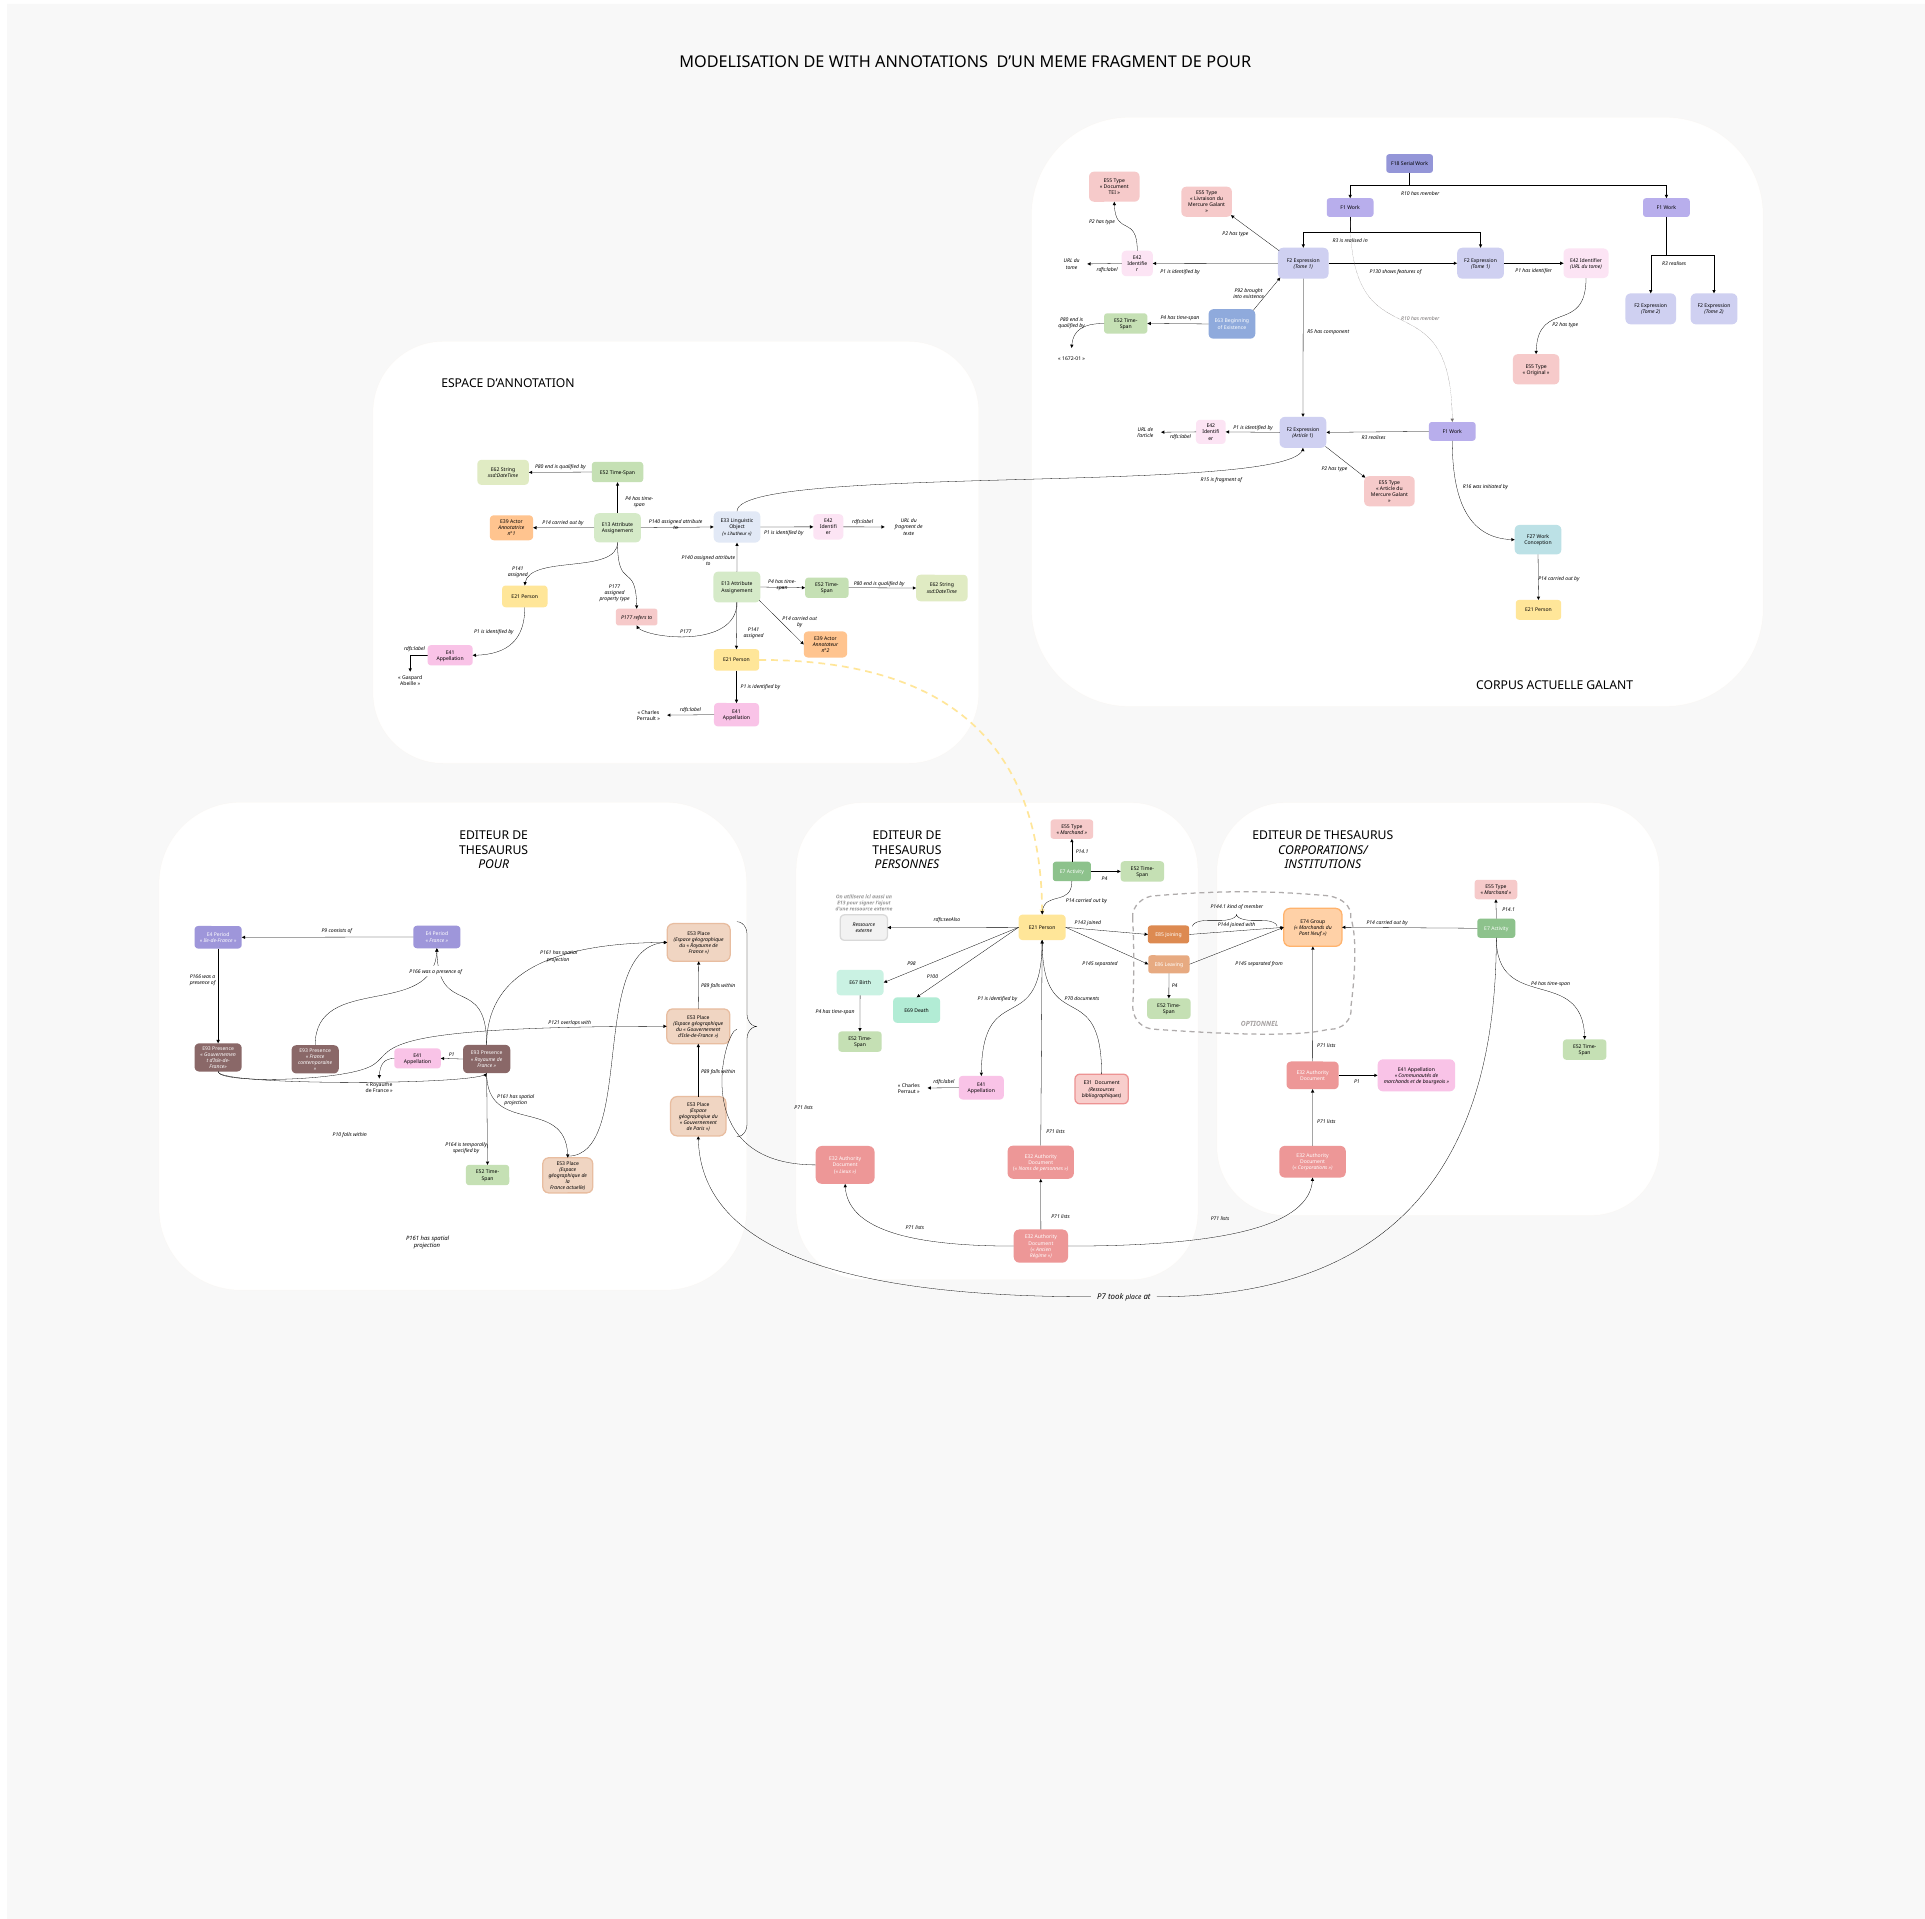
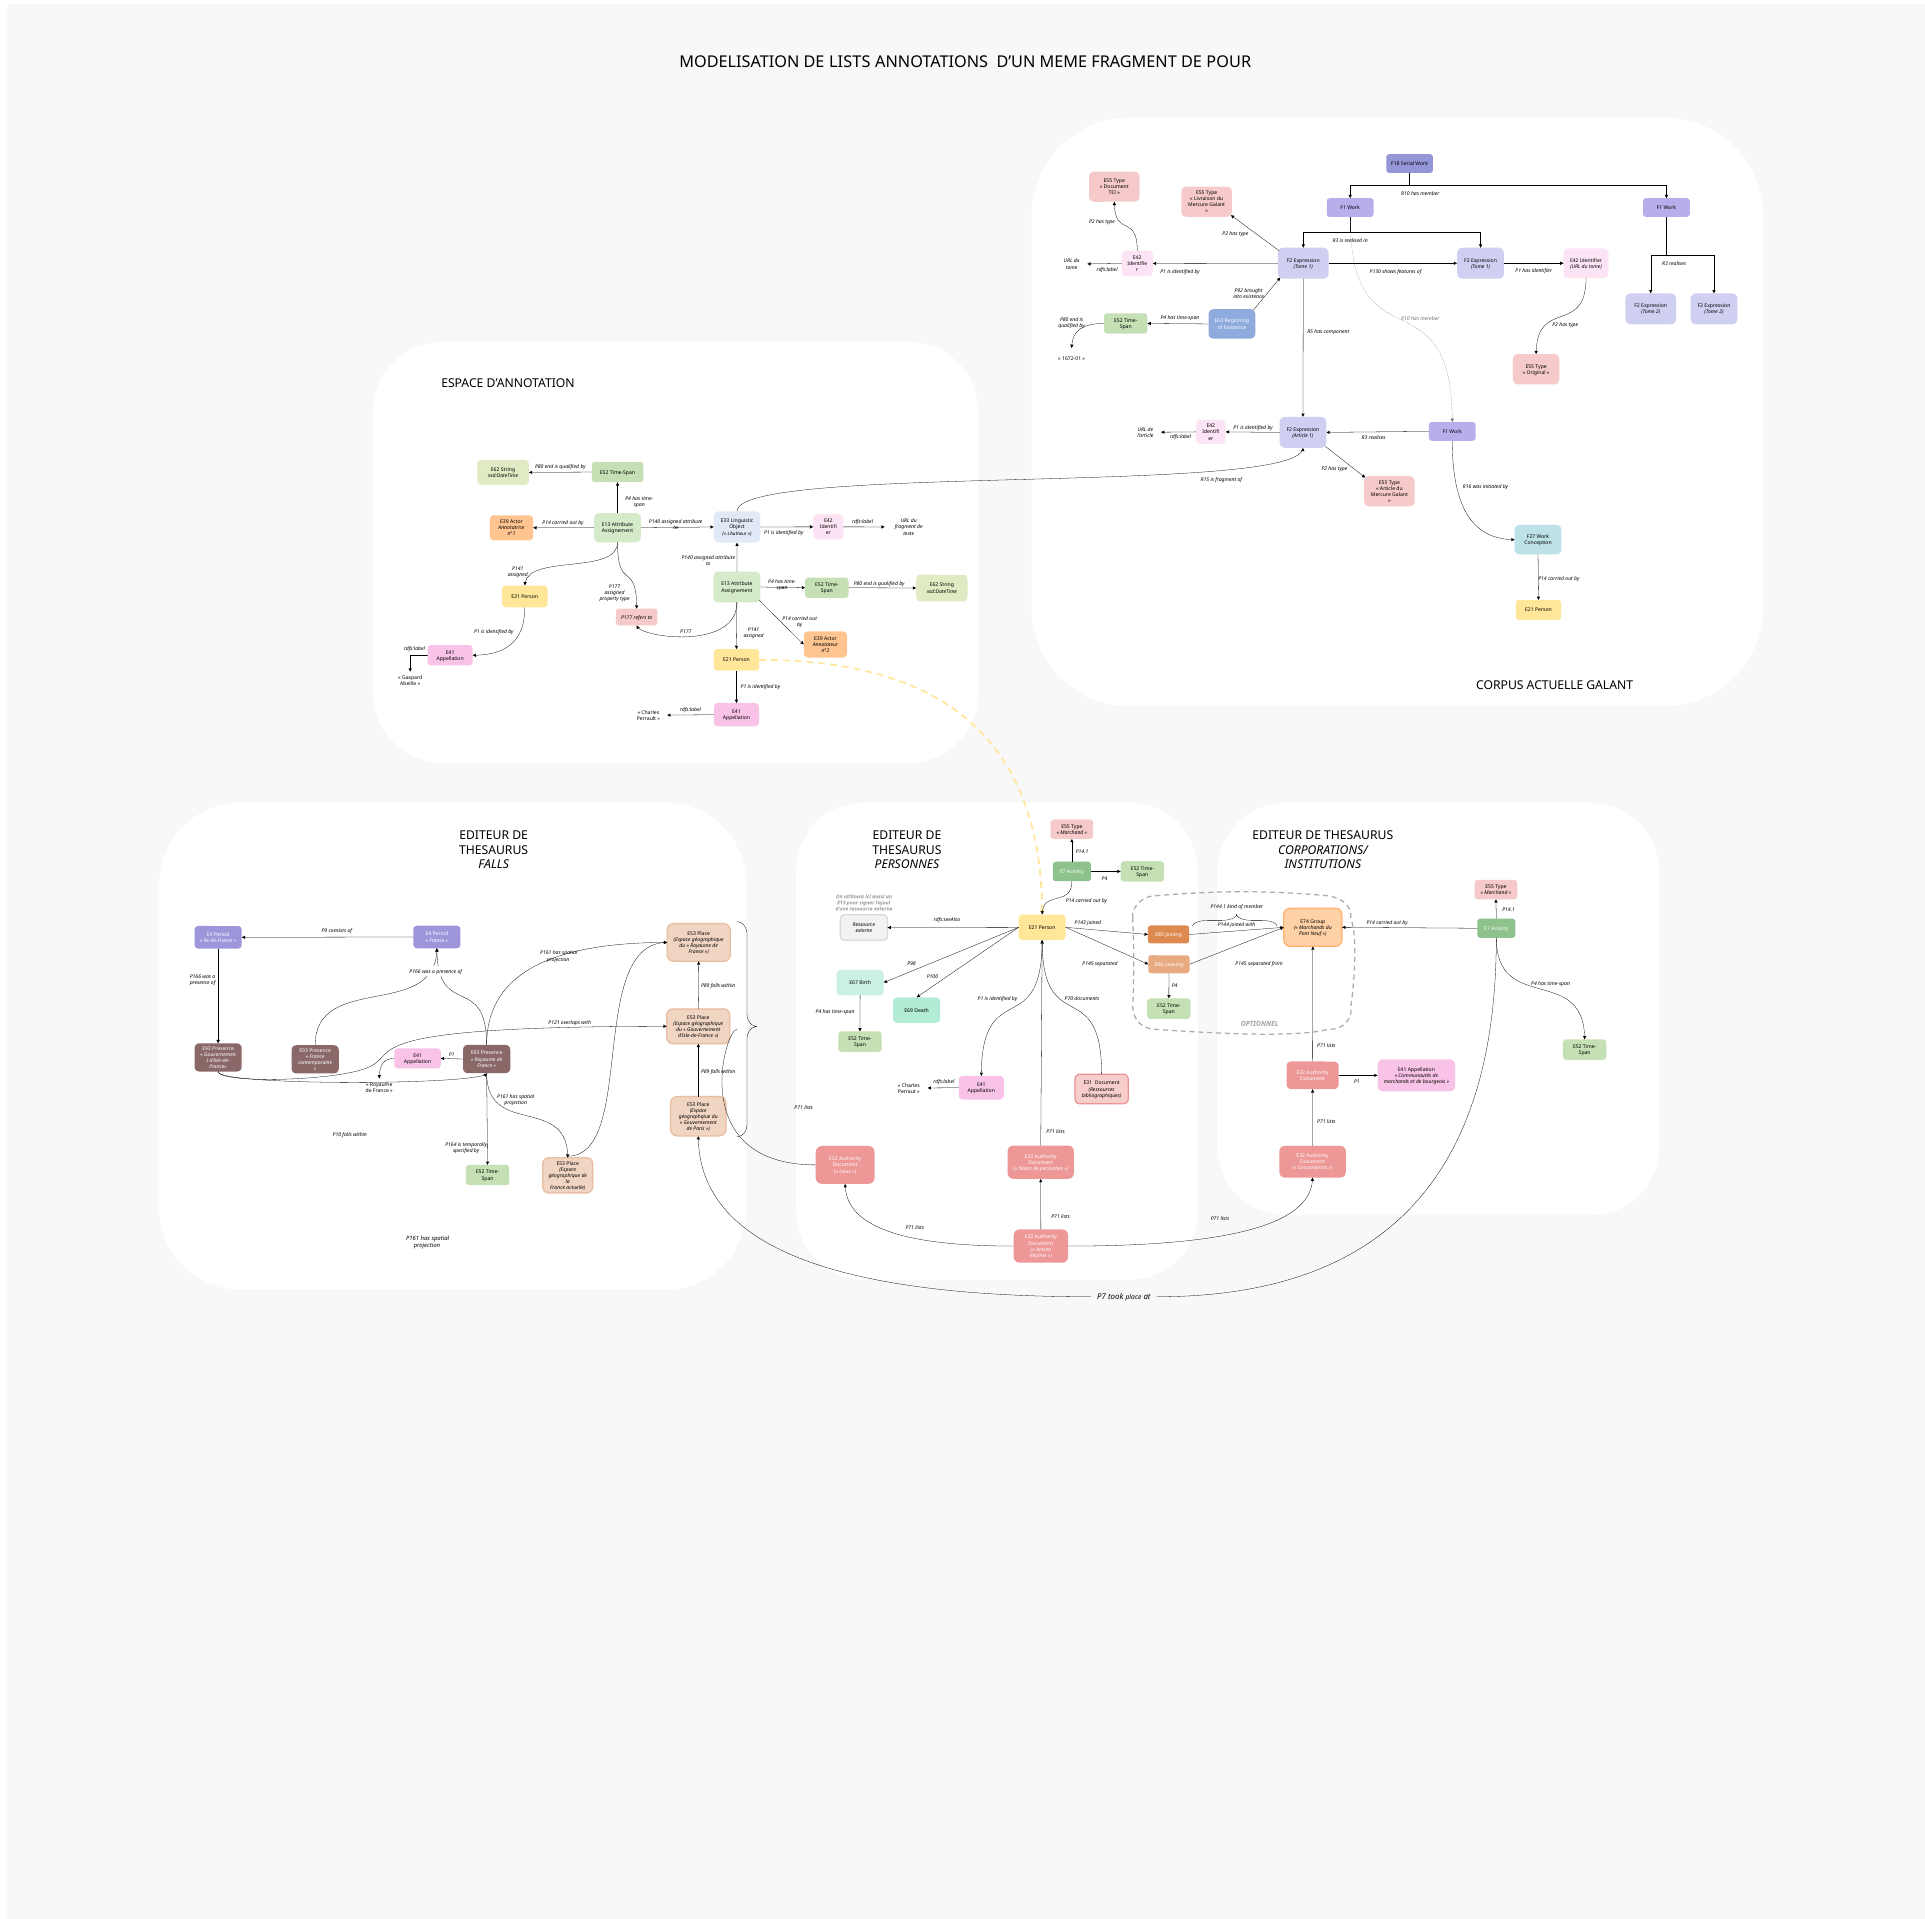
DE WITH: WITH -> LISTS (850, 62)
POUR: POUR -> FALLS (494, 865)
